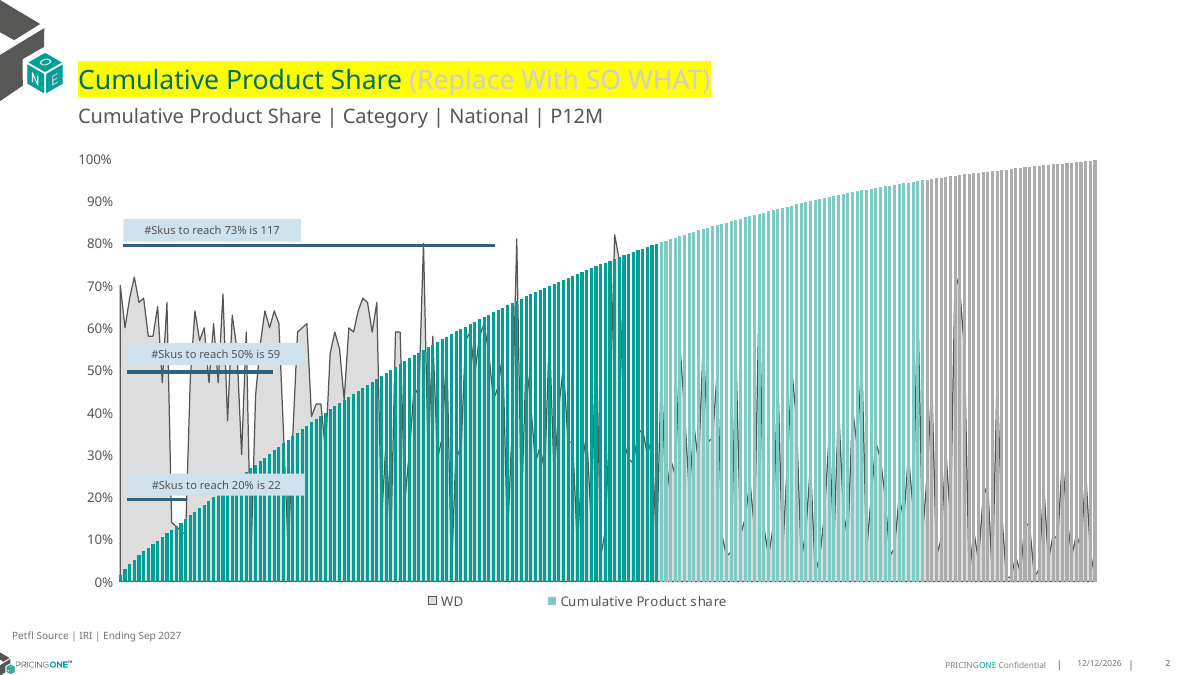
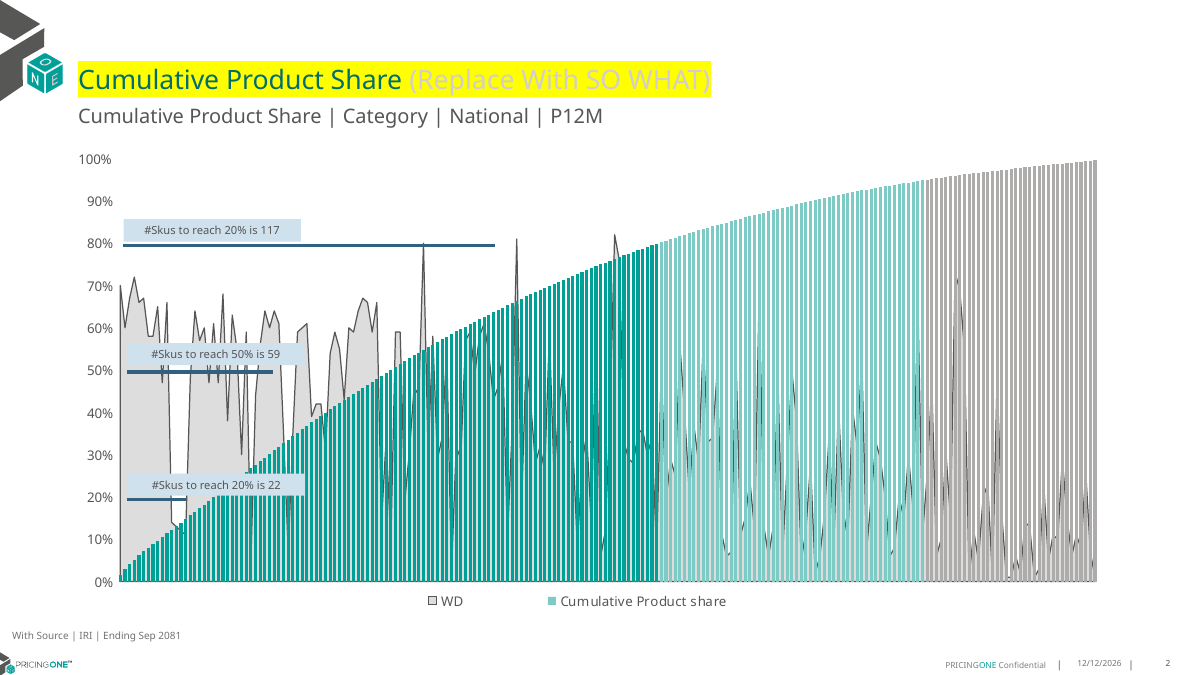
73%: 73% -> 20% (236, 231)
Petfl: Petfl -> With (23, 636)
2027: 2027 -> 2081 (170, 636)
